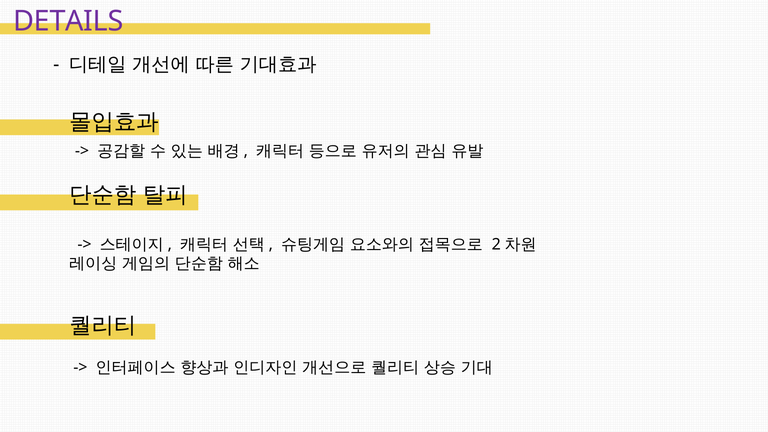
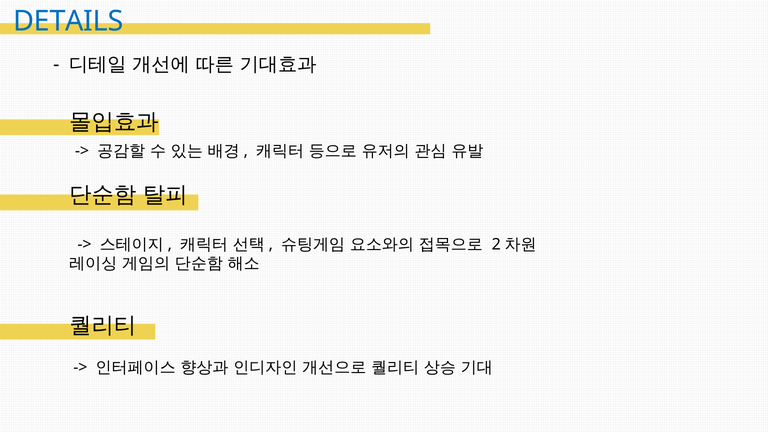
DETAILS colour: purple -> blue (68, 21)
